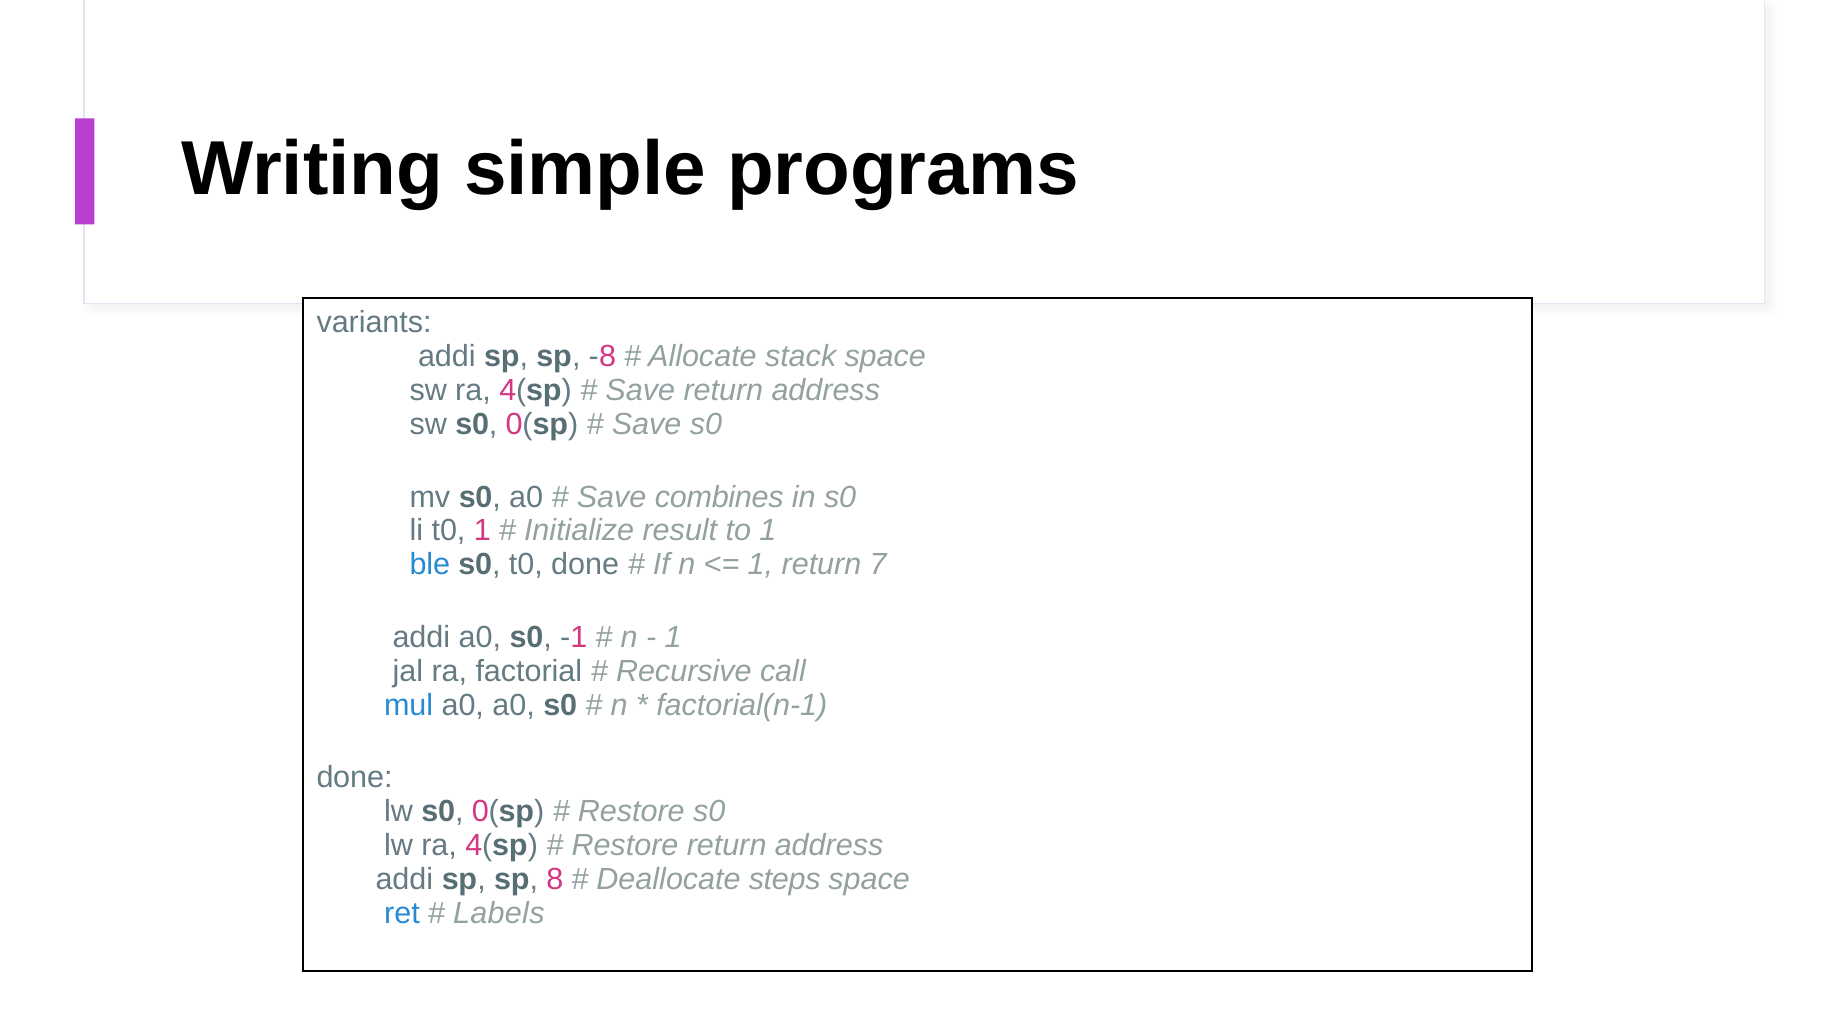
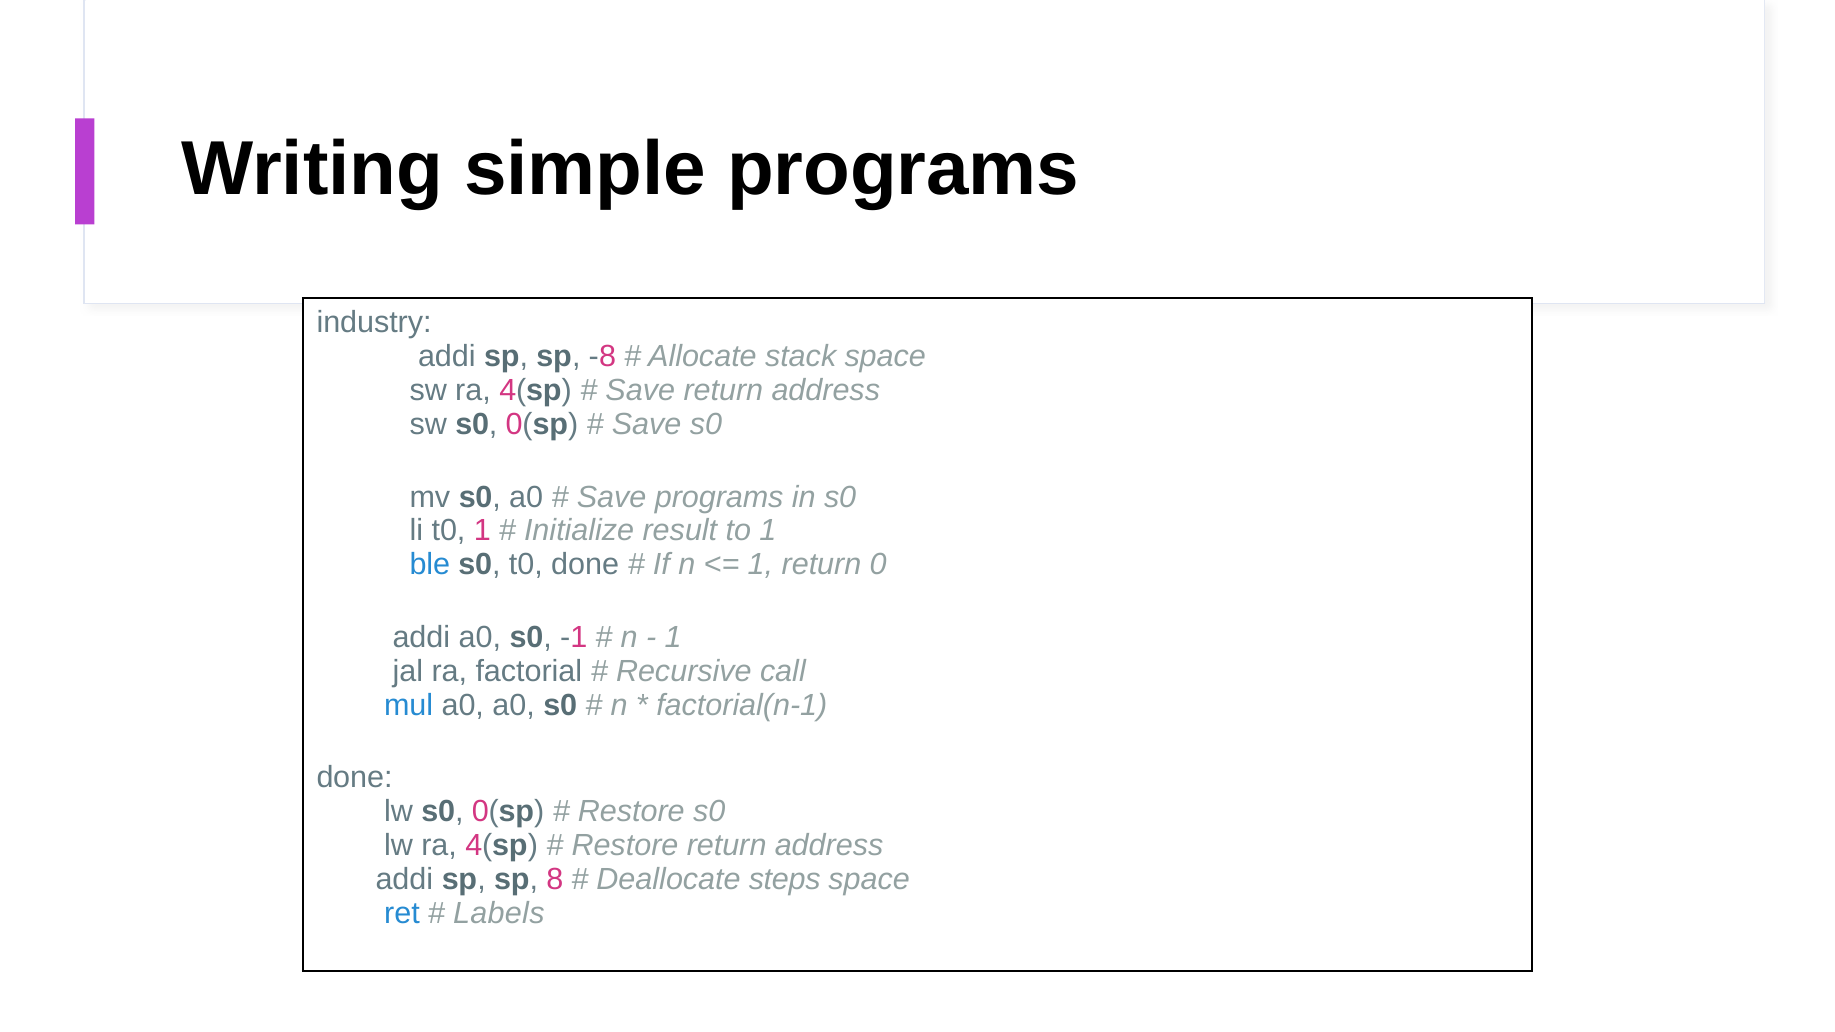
variants: variants -> industry (374, 323)
Save combines: combines -> programs (719, 497)
7: 7 -> 0 (878, 565)
